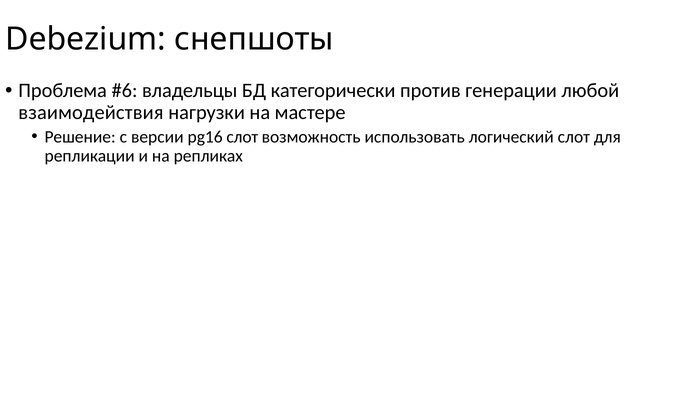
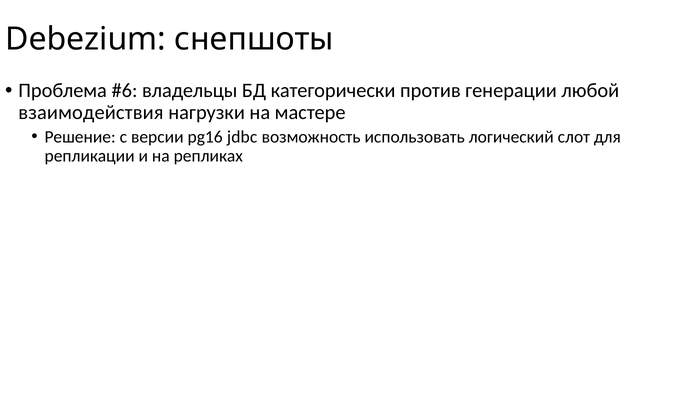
pg16 слот: слот -> jdbc (242, 137)
